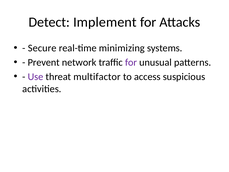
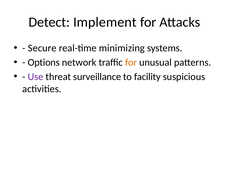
Prevent: Prevent -> Options (44, 62)
for colour: purple -> orange (131, 62)
multifactor: multifactor -> surveillance (97, 77)
access: access -> facility (147, 77)
